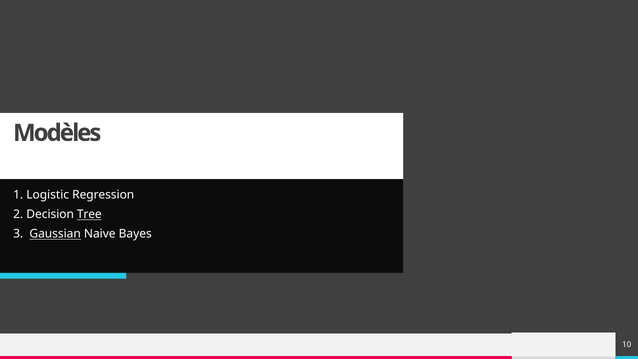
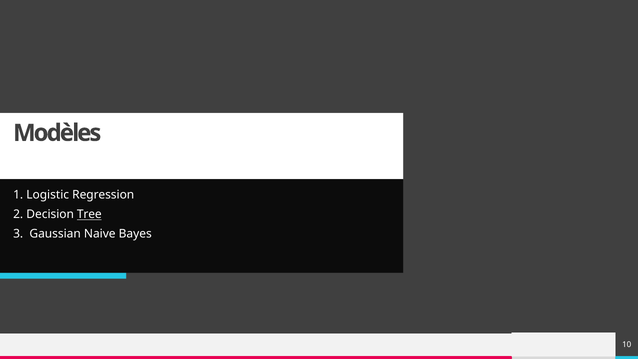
Gaussian underline: present -> none (55, 234)
